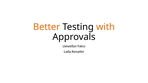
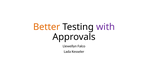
with colour: orange -> purple (105, 27)
